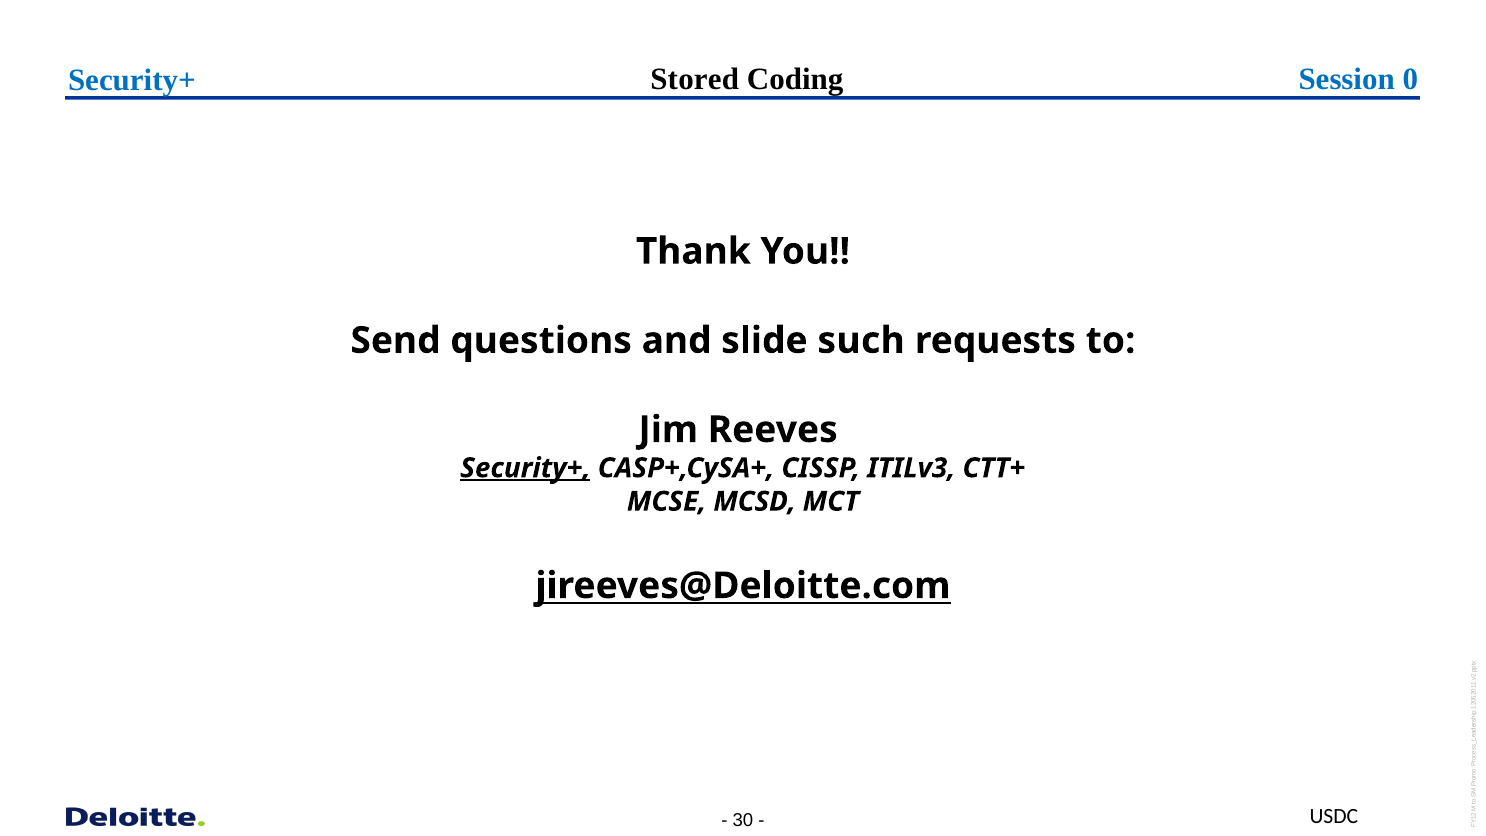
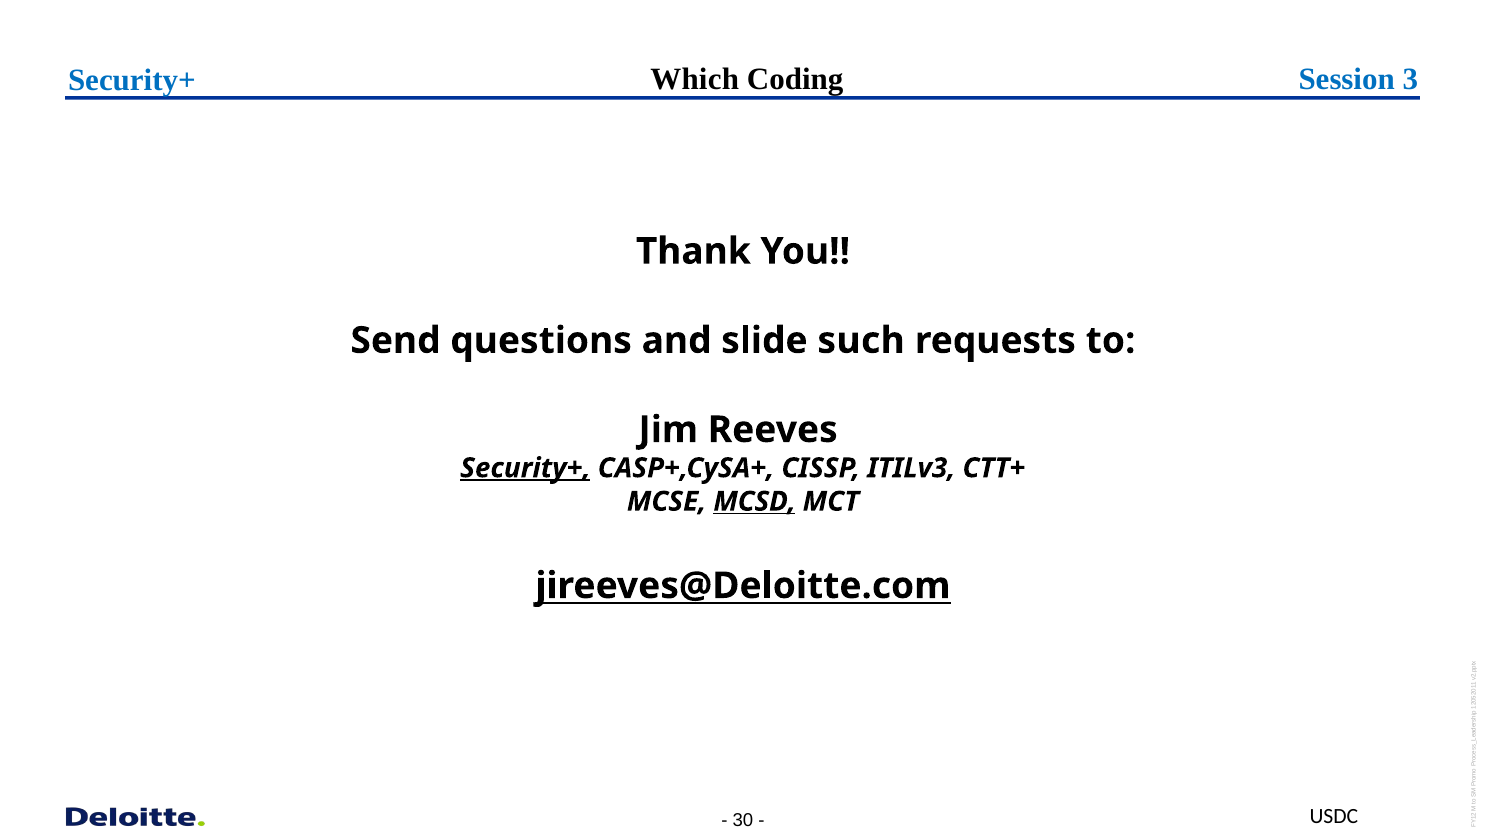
Stored: Stored -> Which (695, 79)
Session 0: 0 -> 3 (1410, 79)
MCSD underline: none -> present (754, 501)
